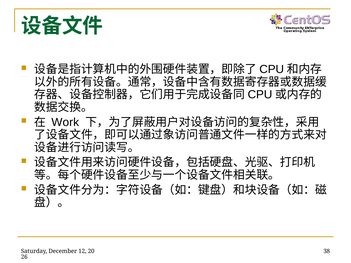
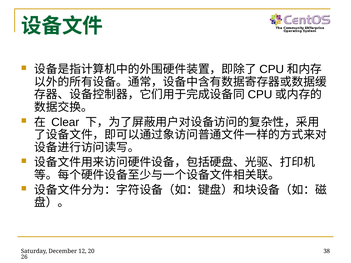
Work: Work -> Clear (65, 122)
